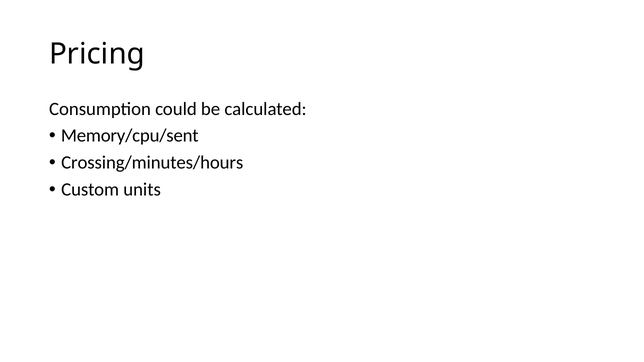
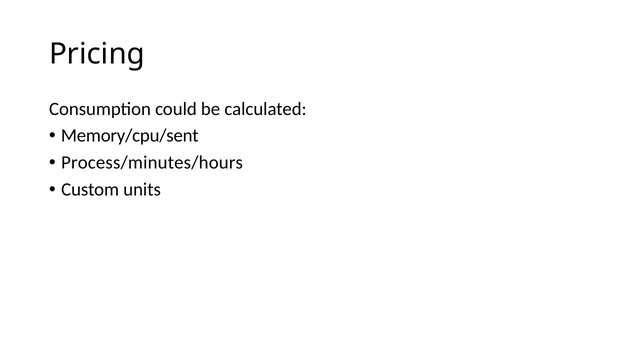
Crossing/minutes/hours: Crossing/minutes/hours -> Process/minutes/hours (152, 163)
